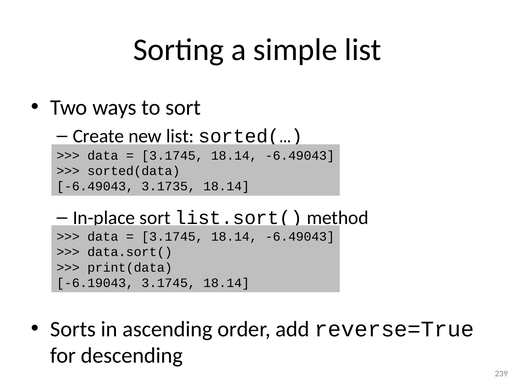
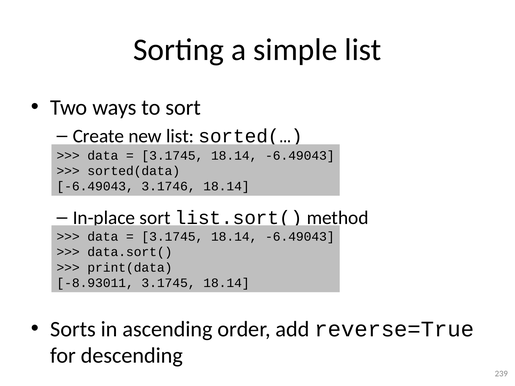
3.1735: 3.1735 -> 3.1746 (169, 187)
-6.19043: -6.19043 -> -8.93011 (95, 283)
